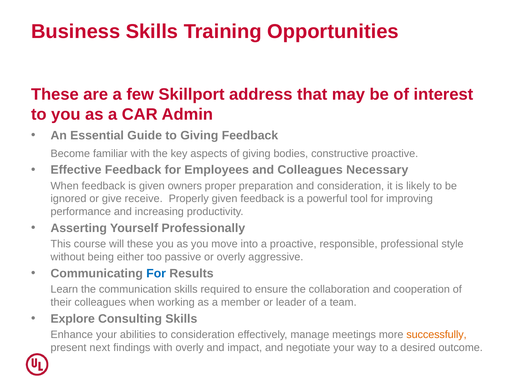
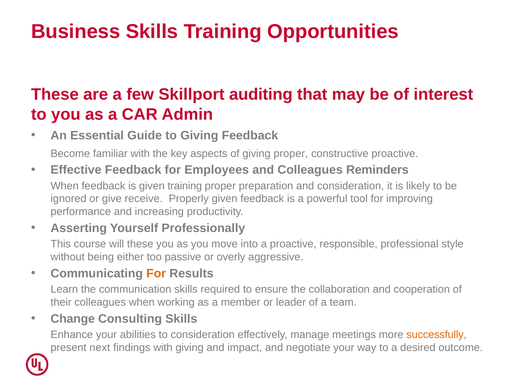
address: address -> auditing (261, 95)
giving bodies: bodies -> proper (291, 154)
Necessary: Necessary -> Reminders (377, 170)
given owners: owners -> training (185, 186)
For colour: blue -> orange (156, 274)
Explore: Explore -> Change (73, 319)
with overly: overly -> giving (190, 348)
